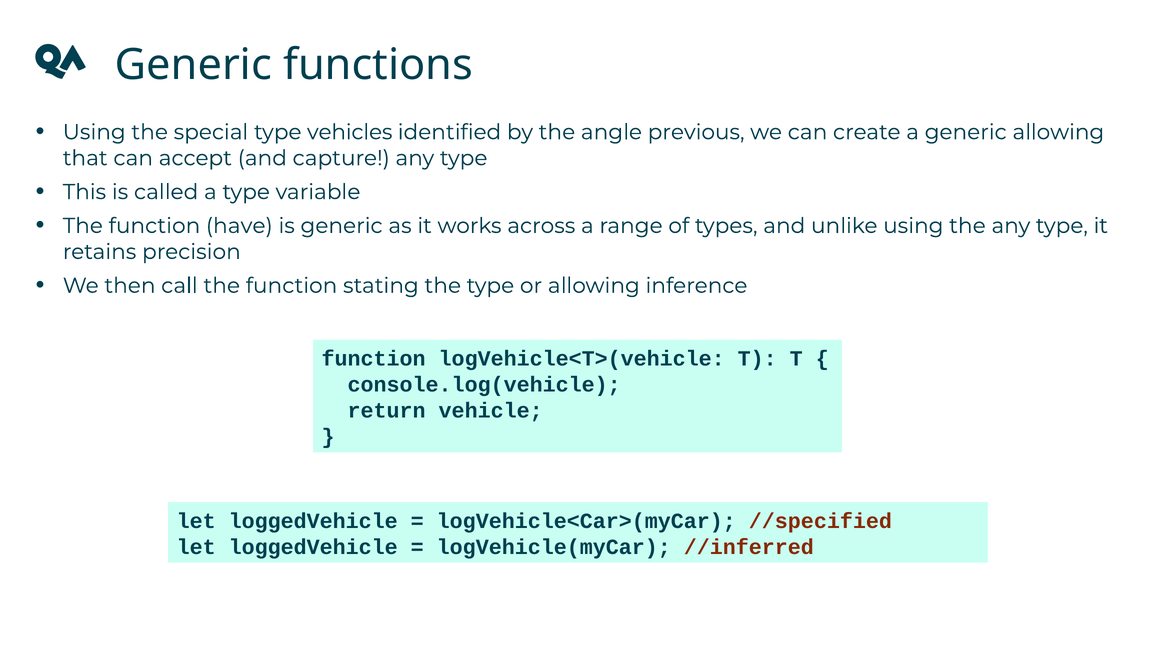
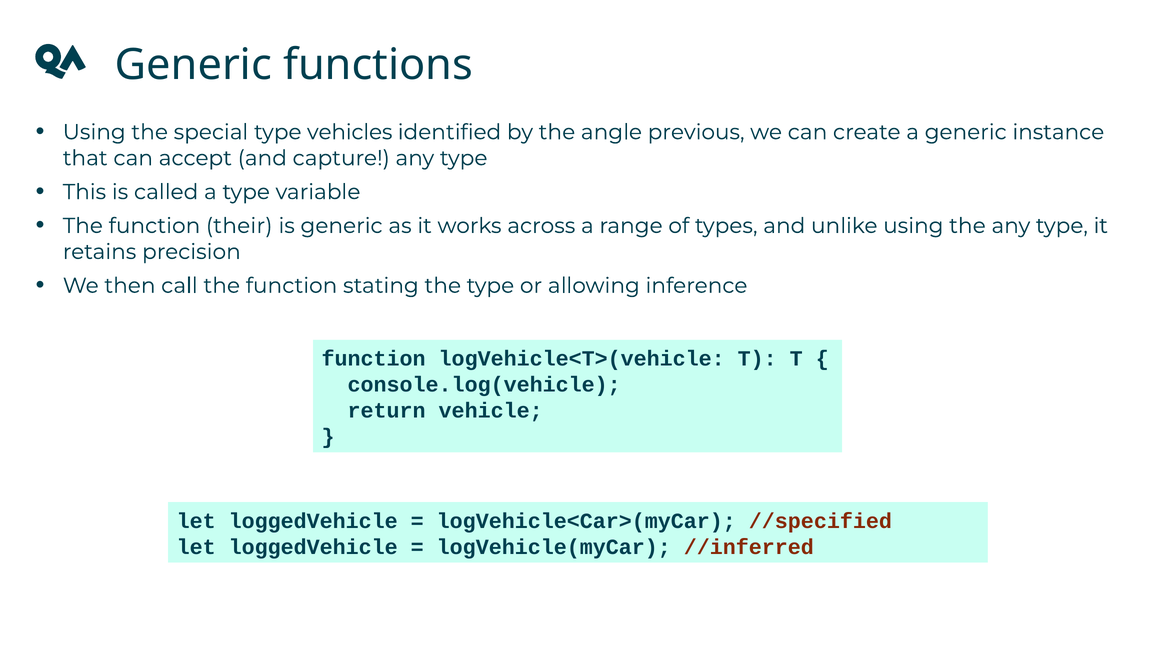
generic allowing: allowing -> instance (1058, 132)
have: have -> their (239, 226)
